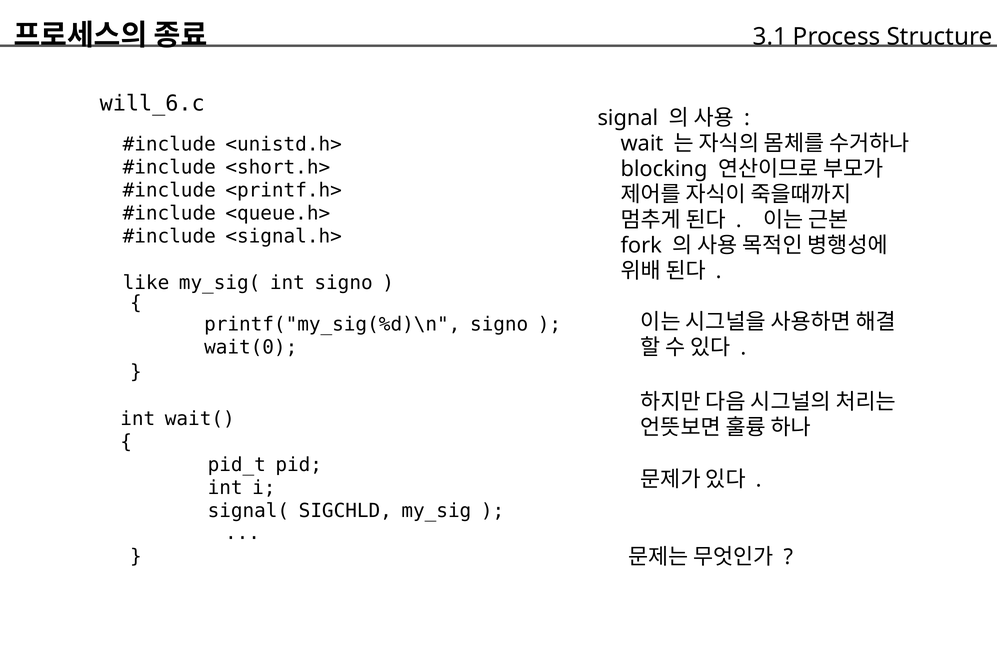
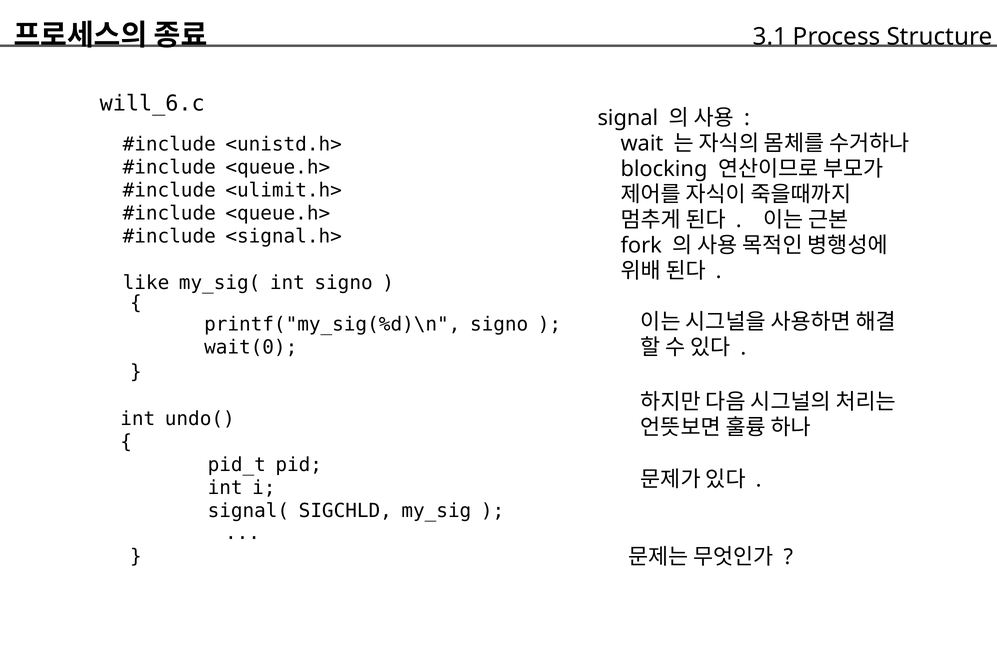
<short.h>: <short.h> -> <queue.h> (278, 167)
<printf.h>: <printf.h> -> <ulimit.h> (284, 190)
wait(: wait( -> undo( (200, 419)
